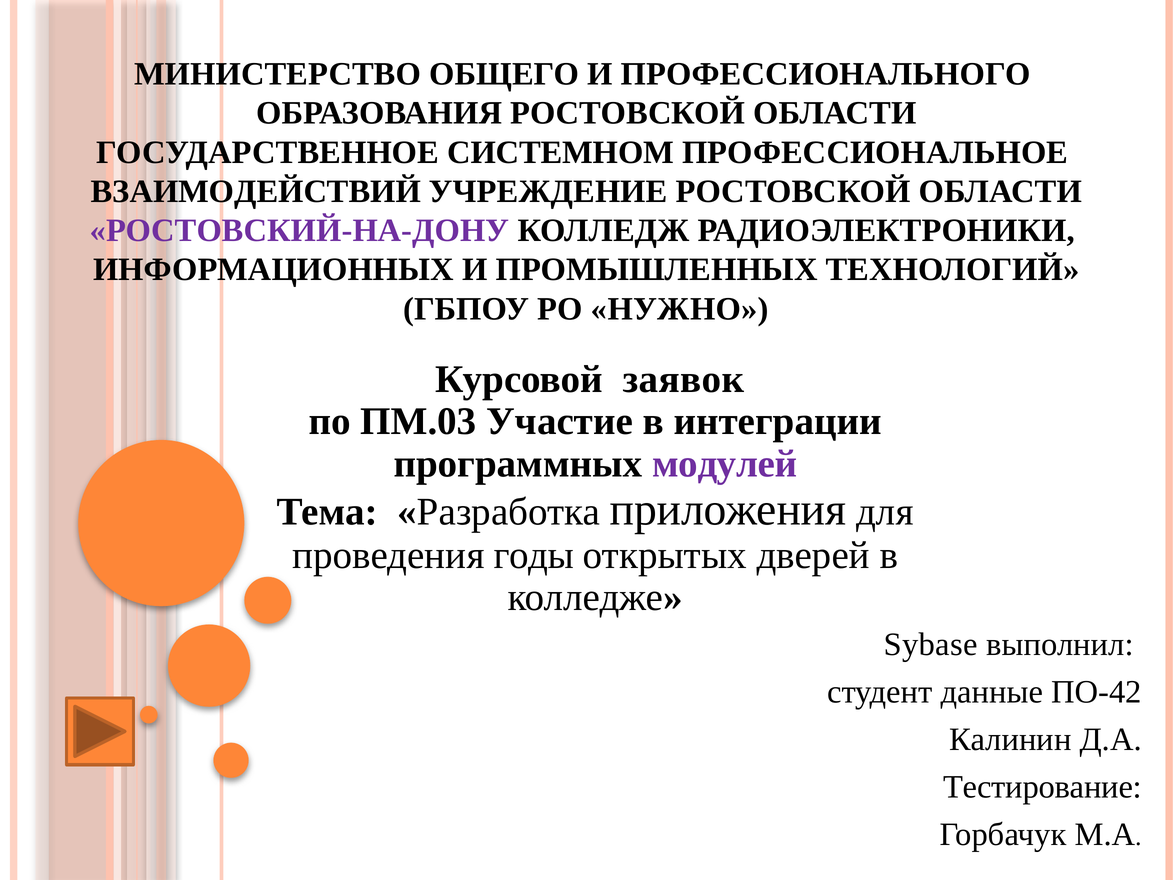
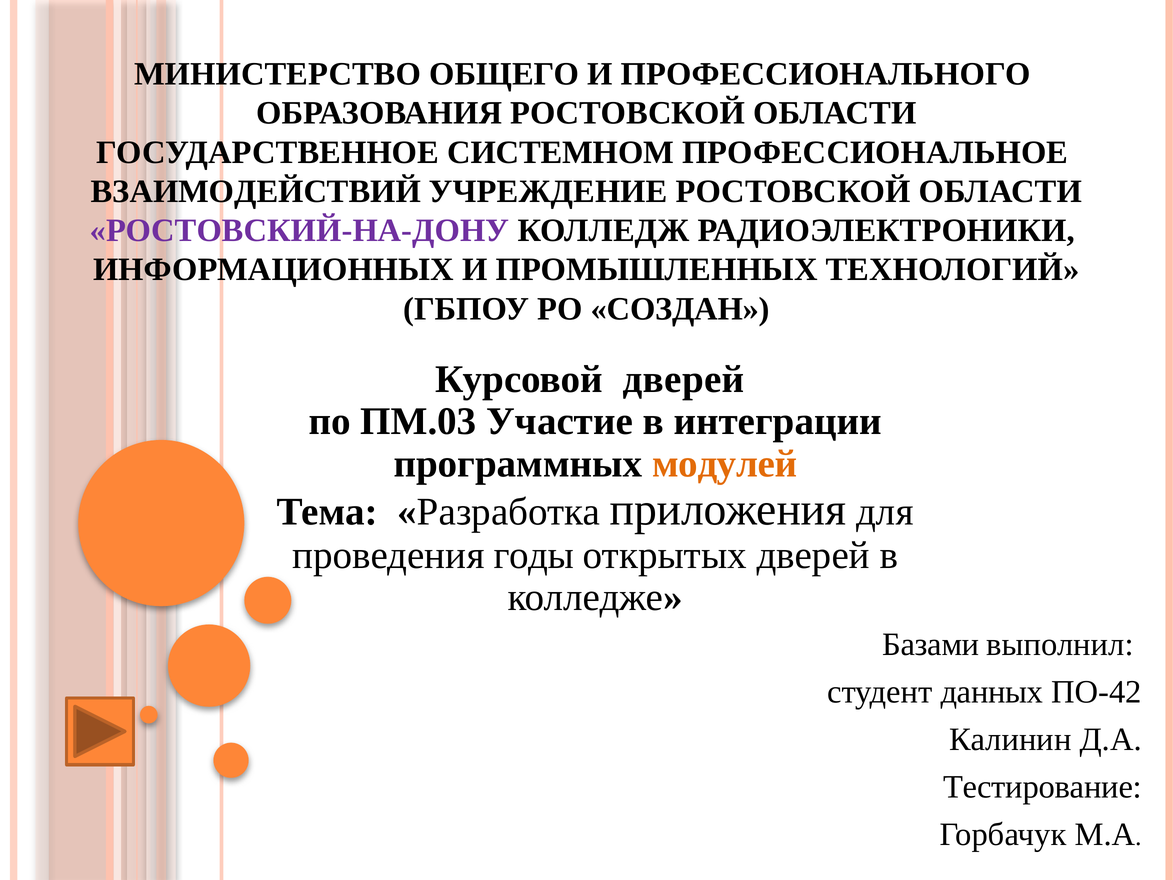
НУЖНО: НУЖНО -> СОЗДАН (680, 309)
Курсовой заявок: заявок -> дверей (684, 379)
модулей colour: purple -> orange (725, 464)
Sybase: Sybase -> Базами (931, 644)
данные: данные -> данных (992, 692)
